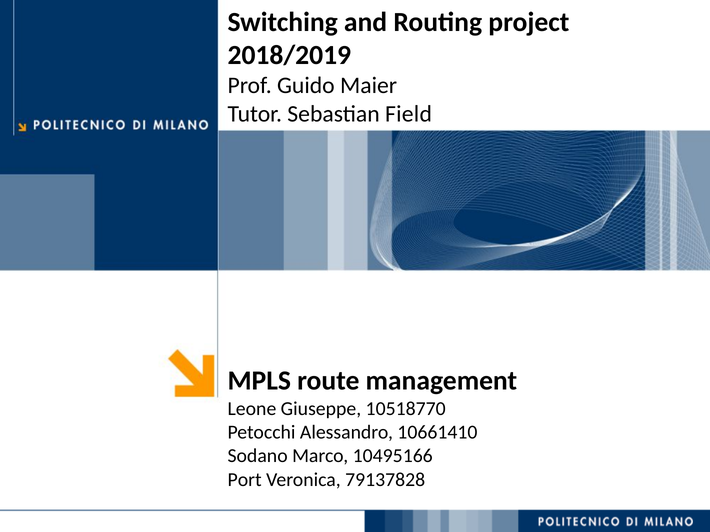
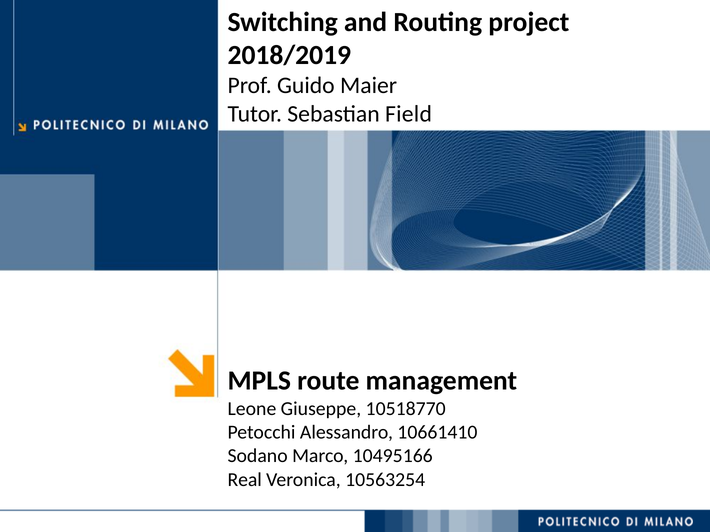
Port: Port -> Real (245, 480)
79137828: 79137828 -> 10563254 (385, 480)
